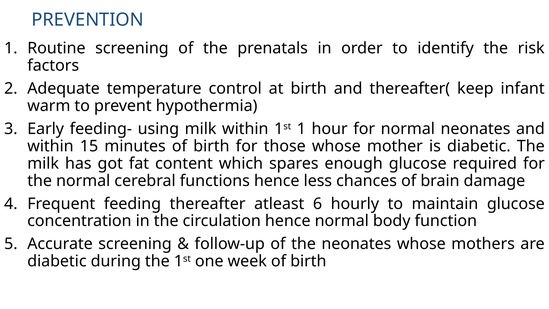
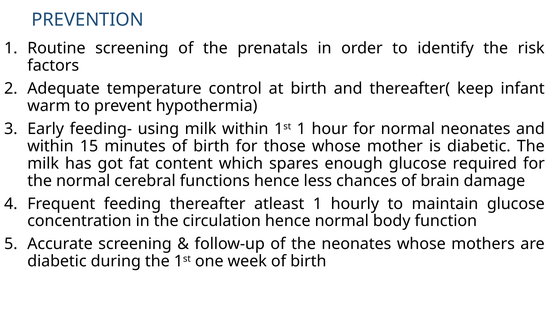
atleast 6: 6 -> 1 (318, 204)
